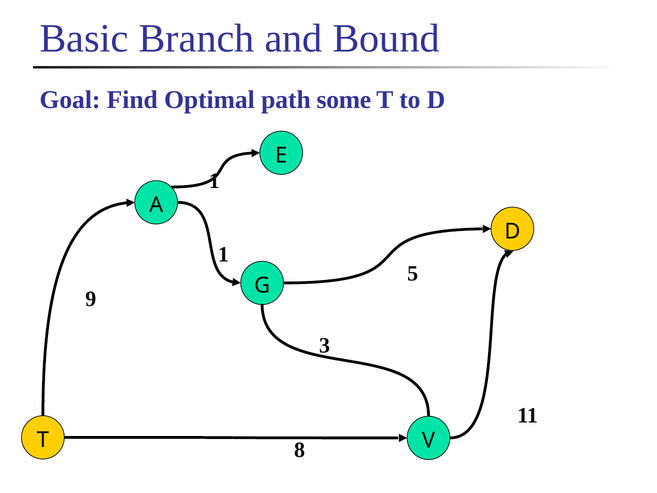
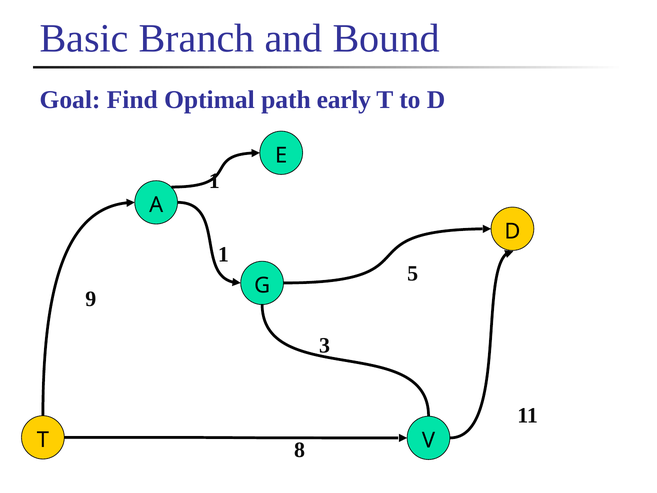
some: some -> early (344, 100)
